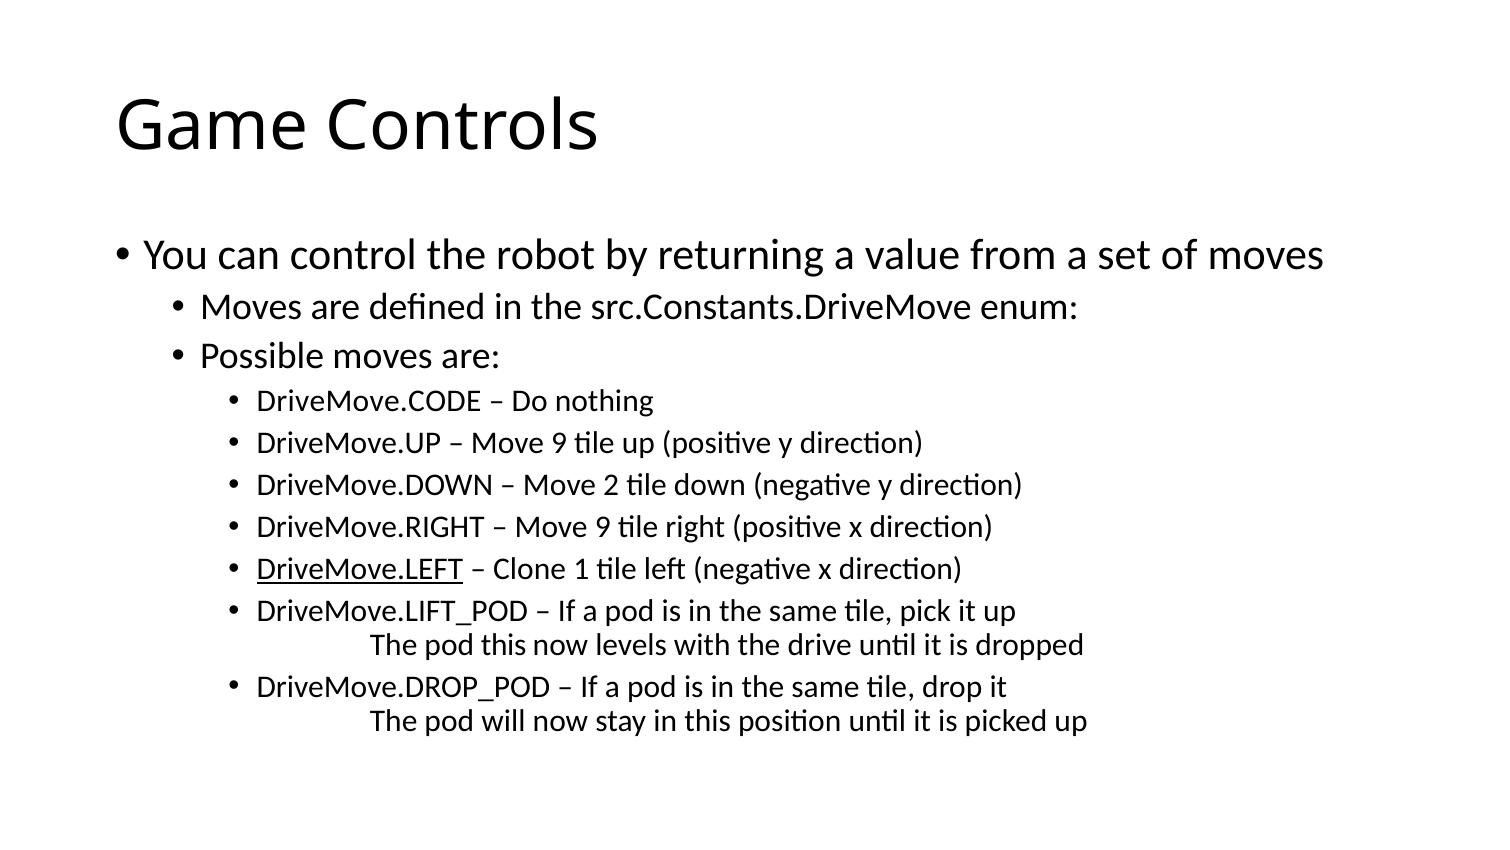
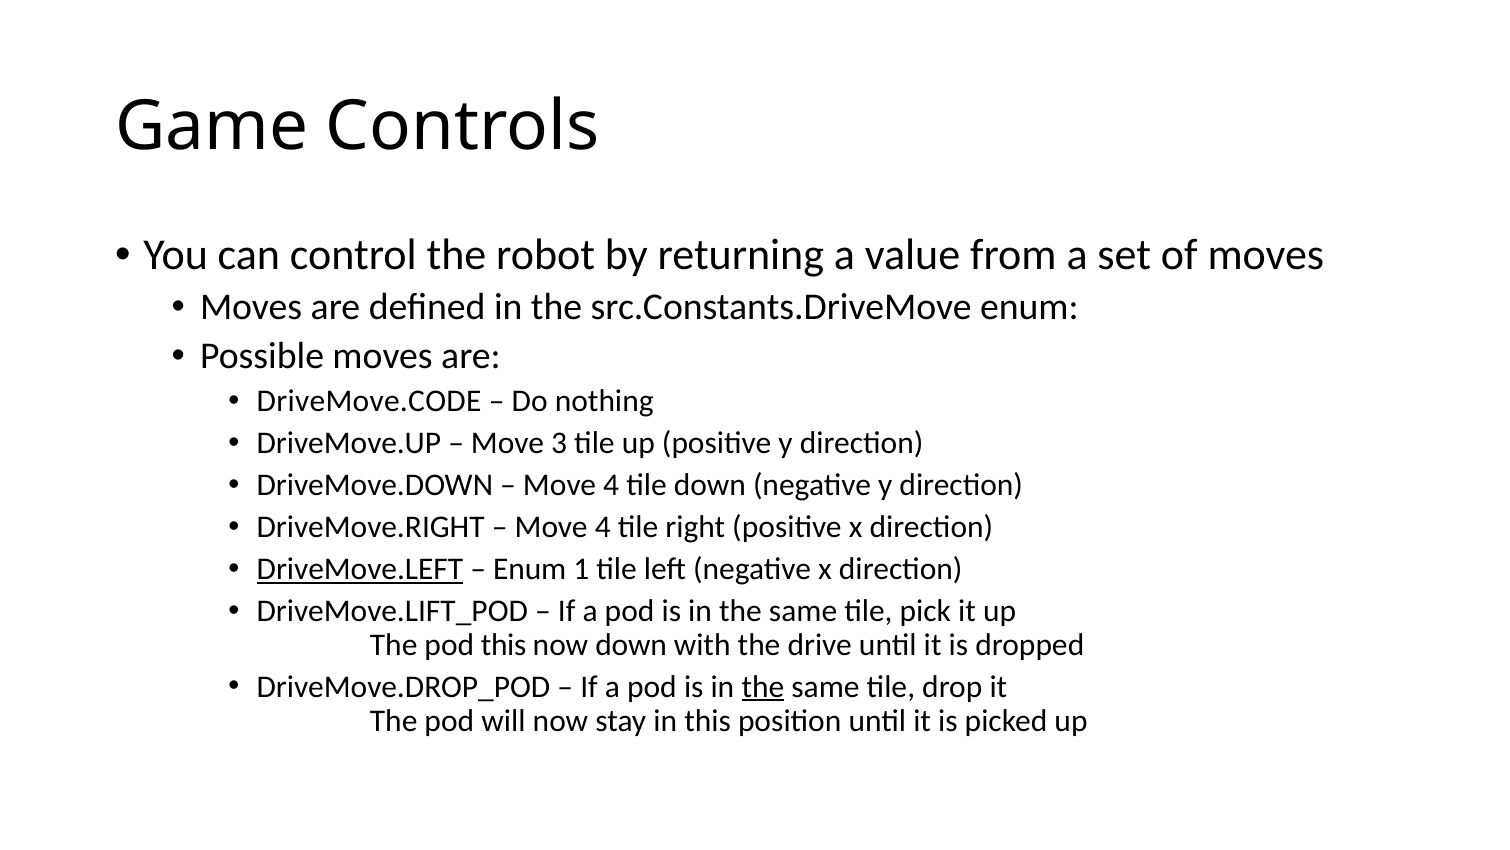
9: 9 -> 3 (559, 443)
2: 2 -> 4 (611, 485)
9: 9 -> 4 (603, 527)
Clone: Clone -> Enum (530, 569)
now levels: levels -> down (631, 644)
the underline: none -> present (763, 686)
